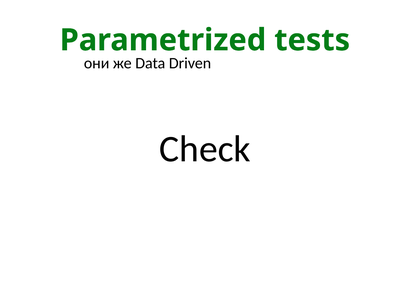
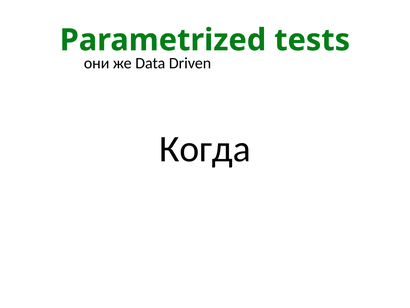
Check: Check -> Когда (205, 149)
